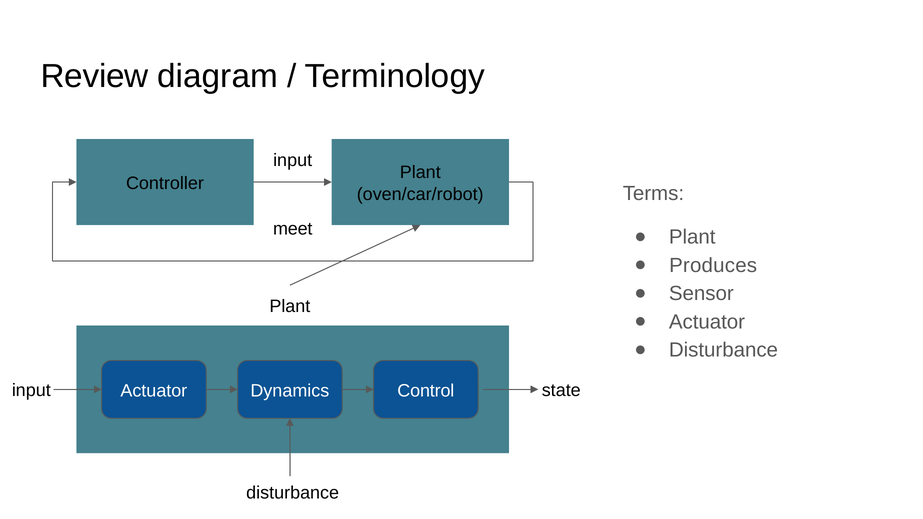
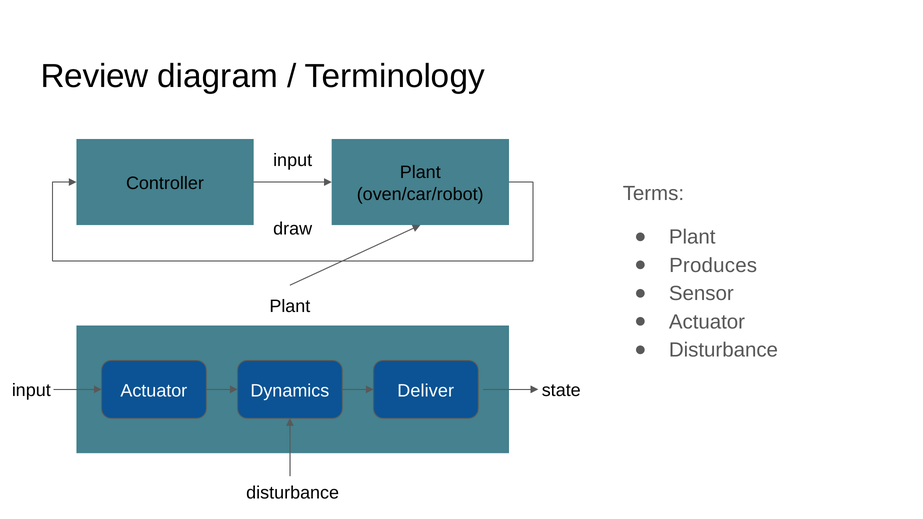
meet: meet -> draw (293, 229)
Control: Control -> Deliver (426, 391)
